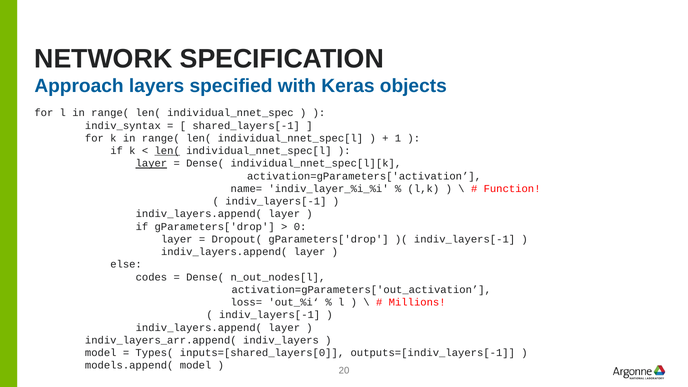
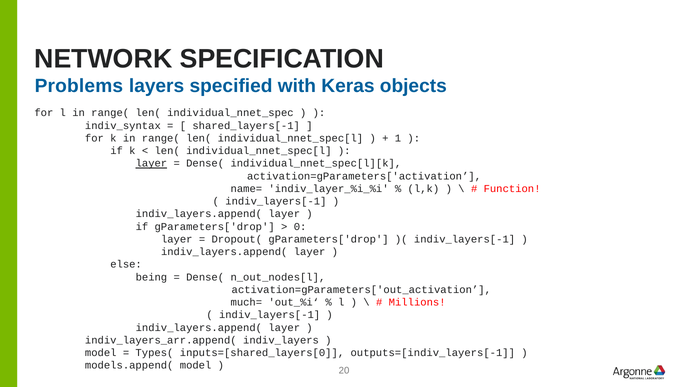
Approach: Approach -> Problems (79, 86)
len( underline: present -> none (167, 151)
codes: codes -> being (151, 277)
loss=: loss= -> much= (246, 302)
